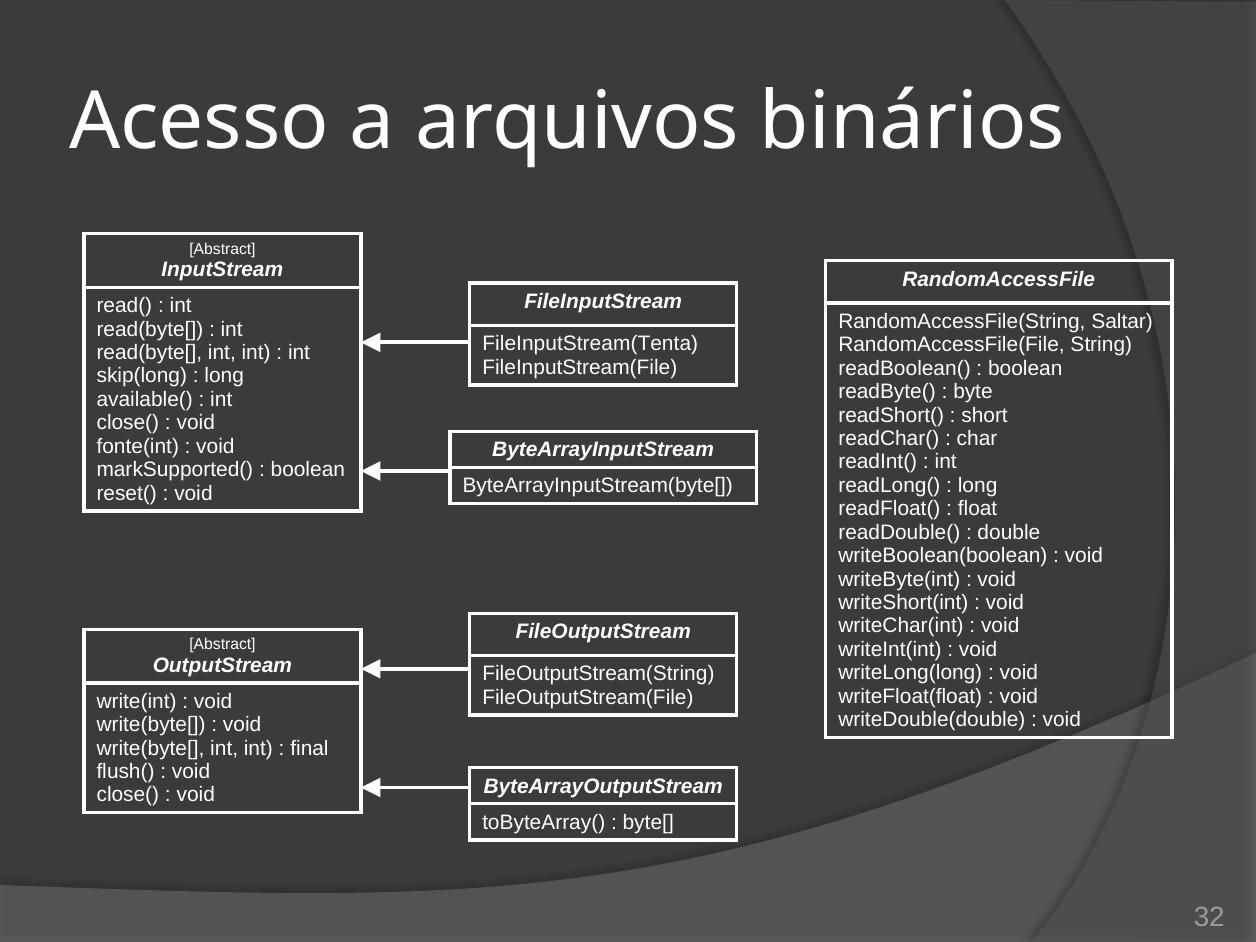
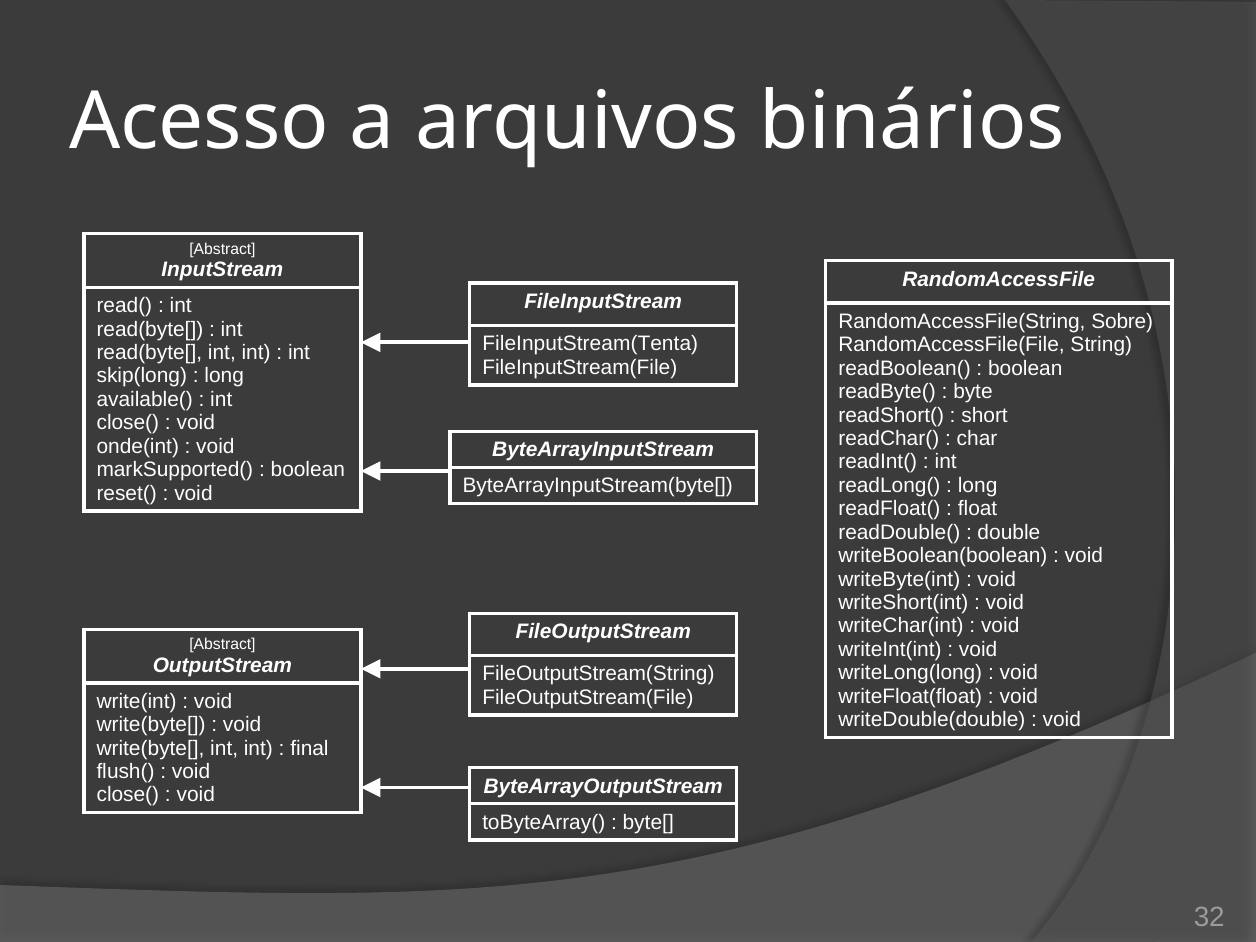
Saltar: Saltar -> Sobre (1122, 321)
fonte(int: fonte(int -> onde(int (138, 446)
